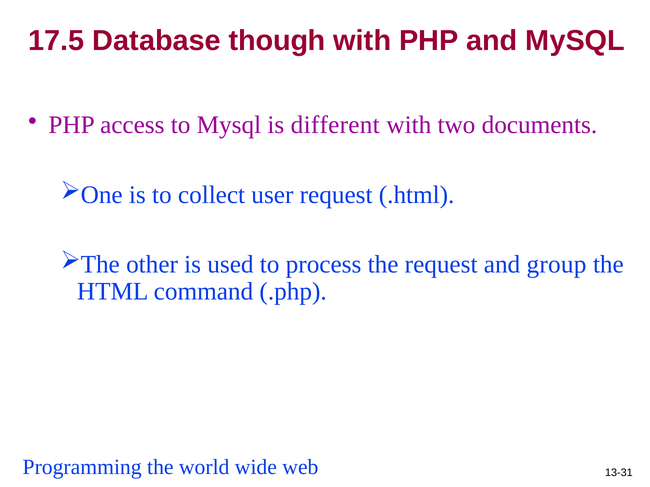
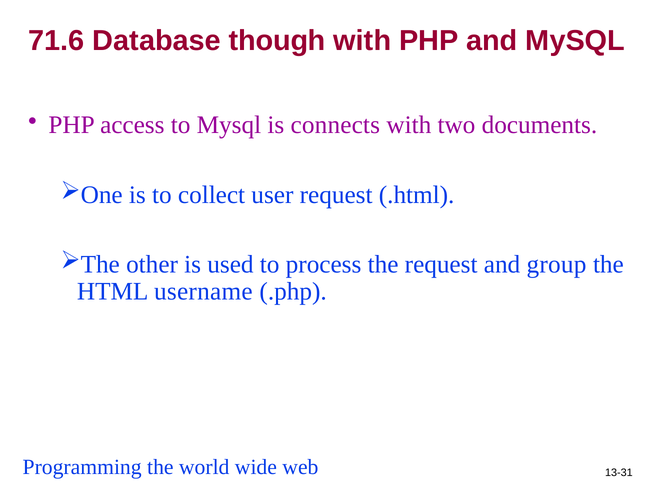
17.5: 17.5 -> 71.6 (56, 41)
different: different -> connects (335, 125)
command: command -> username (203, 292)
